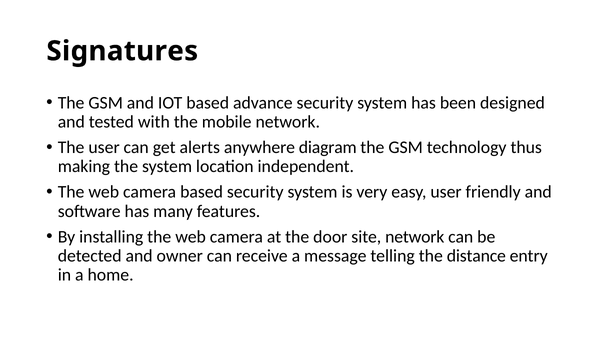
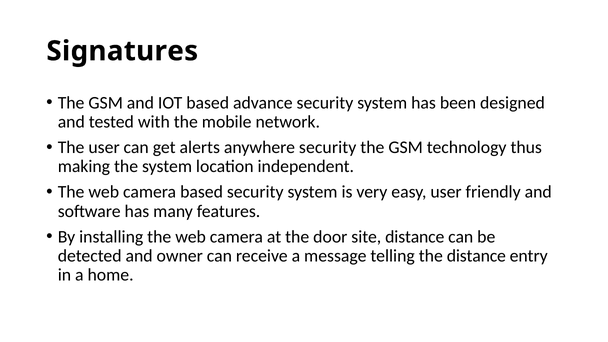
anywhere diagram: diagram -> security (328, 147)
site network: network -> distance (415, 237)
